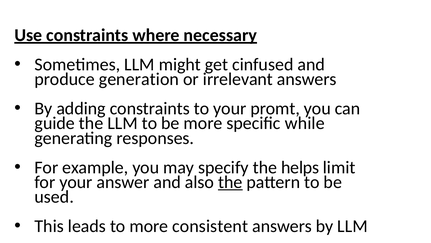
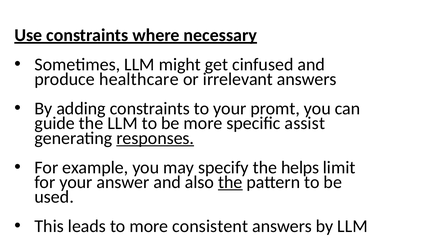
generation: generation -> healthcare (139, 79)
while: while -> assist (305, 123)
responses underline: none -> present (155, 138)
